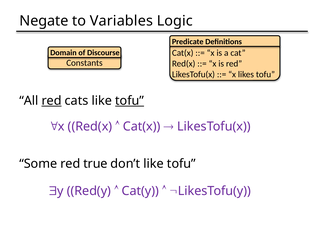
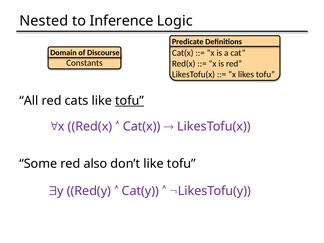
Negate: Negate -> Nested (44, 21)
Variables: Variables -> Inference (122, 21)
red underline: present -> none (52, 101)
true: true -> also (95, 164)
